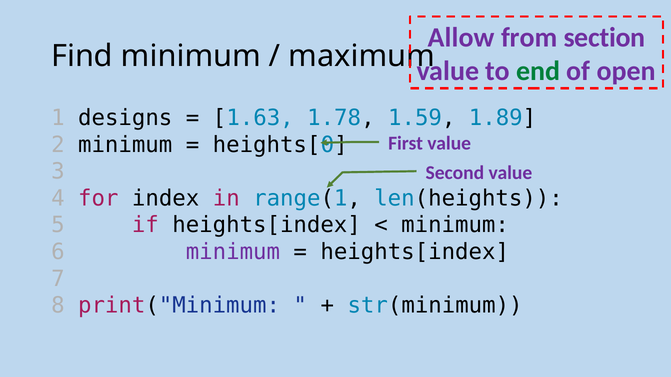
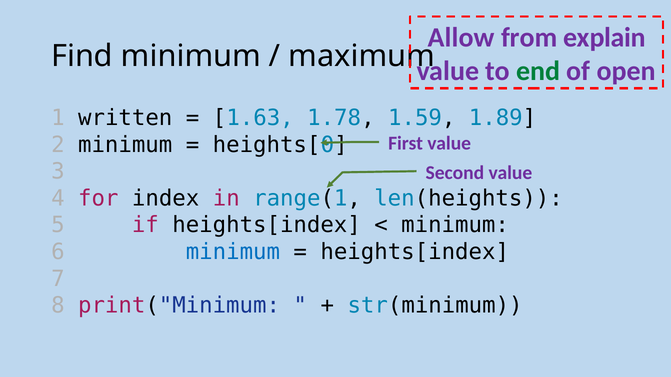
section: section -> explain (605, 38)
designs: designs -> written (125, 118)
minimum colour: purple -> blue (233, 252)
